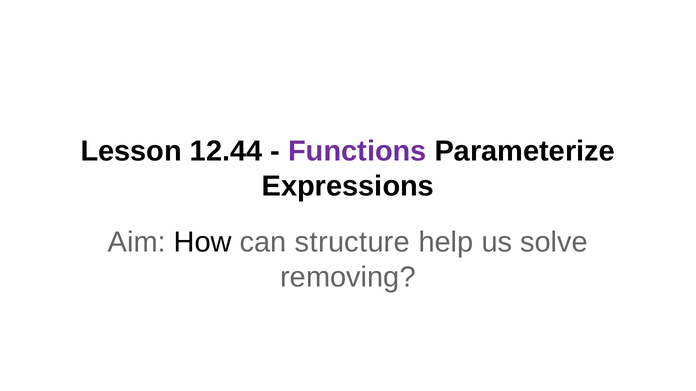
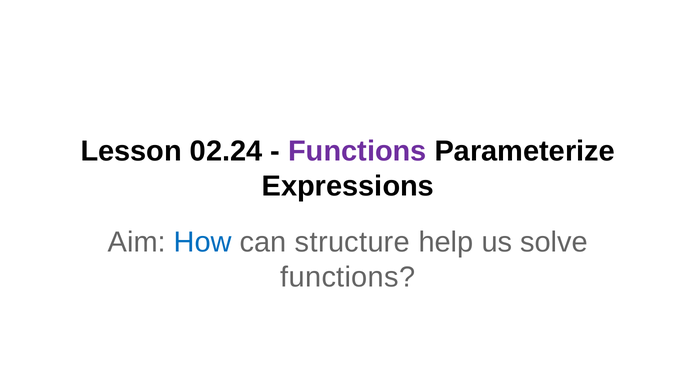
12.44: 12.44 -> 02.24 (226, 152)
How colour: black -> blue (203, 243)
removing: removing -> functions (348, 277)
